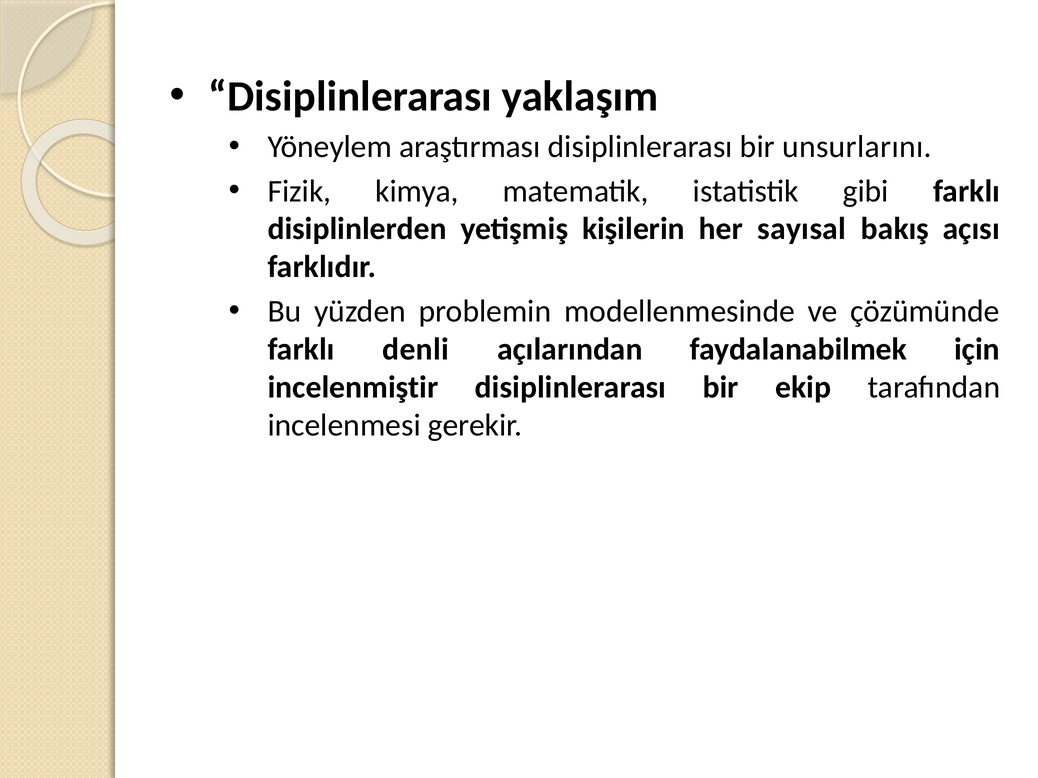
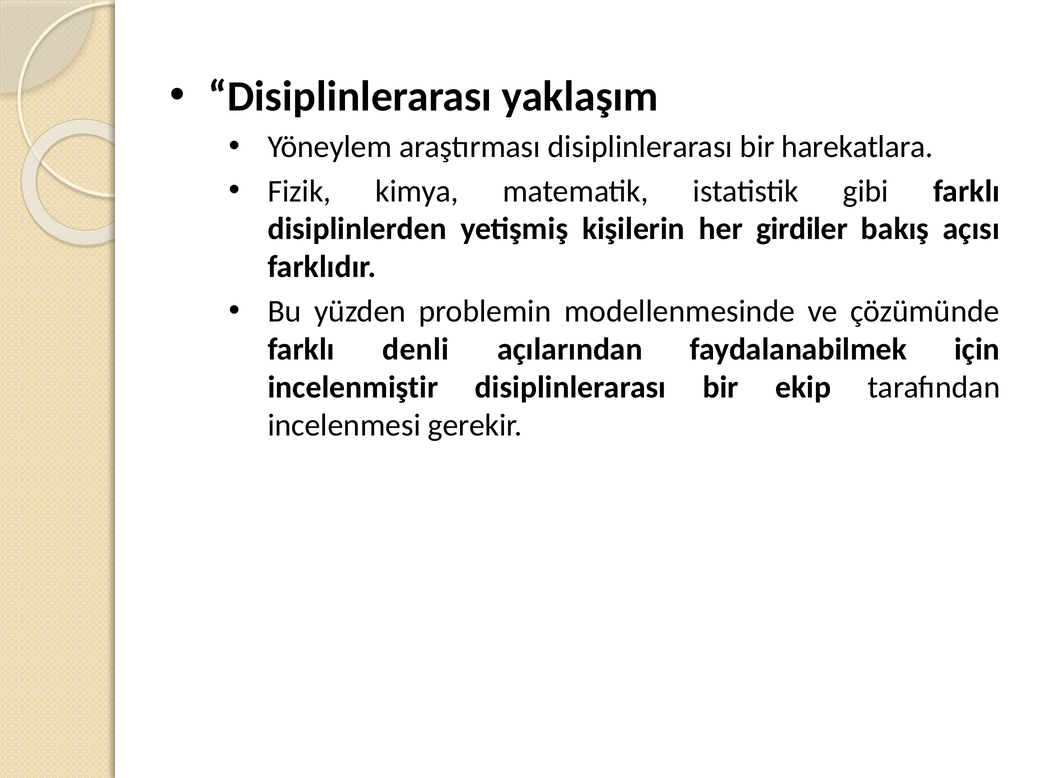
unsurlarını: unsurlarını -> harekatlara (857, 147)
sayısal: sayısal -> girdiler (802, 229)
